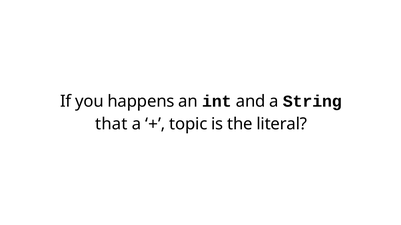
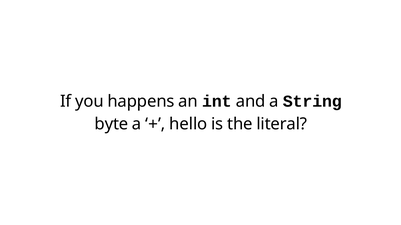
that: that -> byte (111, 124)
topic: topic -> hello (188, 124)
